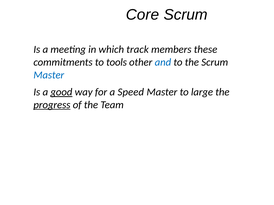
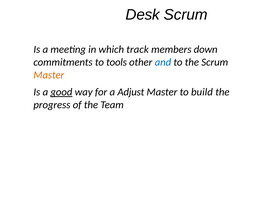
Core: Core -> Desk (143, 15)
these: these -> down (206, 50)
Master colour: blue -> orange (49, 75)
Speed: Speed -> Adjust (131, 92)
large: large -> build (202, 92)
progress underline: present -> none (52, 105)
